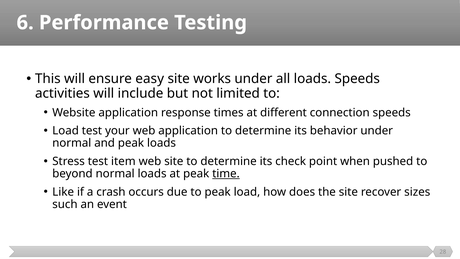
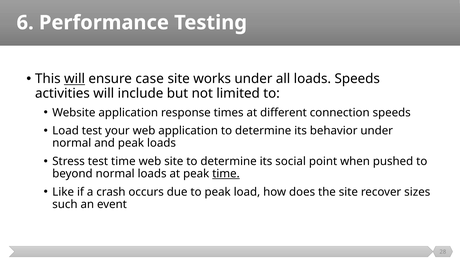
will underline: none -> present (75, 79)
easy: easy -> case (150, 79)
test item: item -> time (123, 161)
check: check -> social (291, 161)
